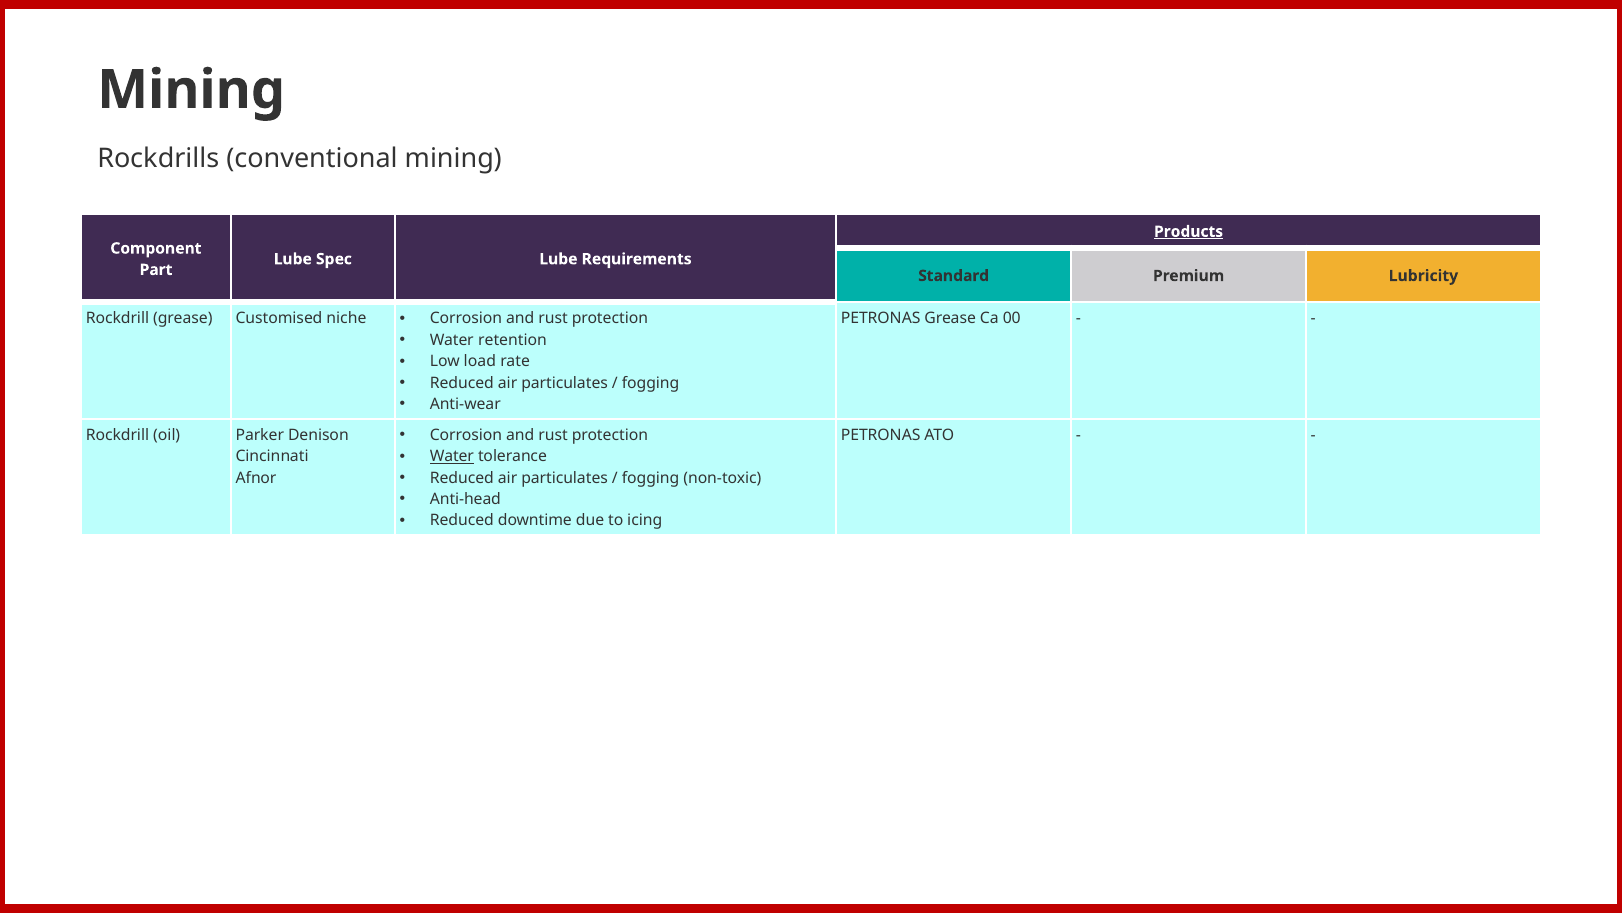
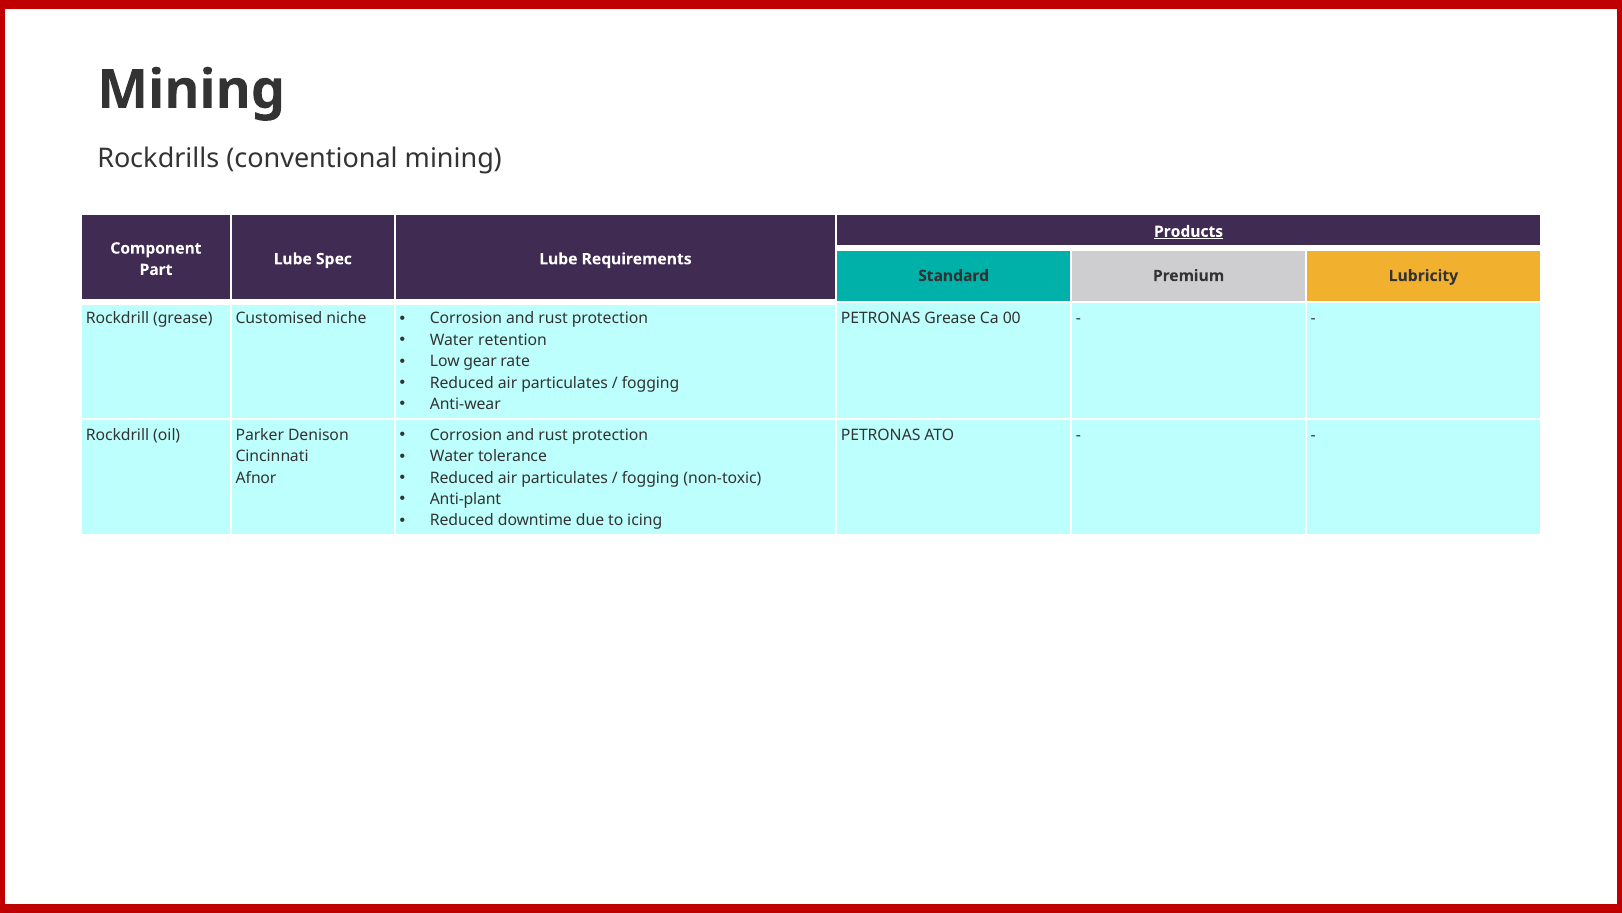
load: load -> gear (480, 361)
Water underline: present -> none (452, 456)
Anti-head: Anti-head -> Anti-plant (465, 499)
